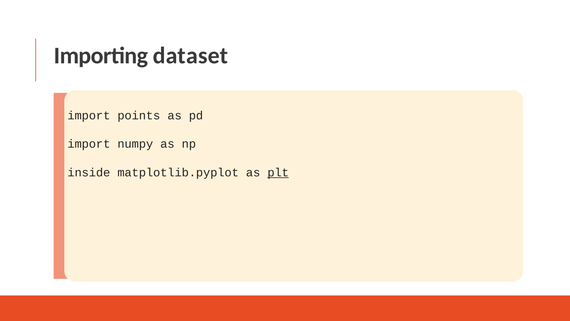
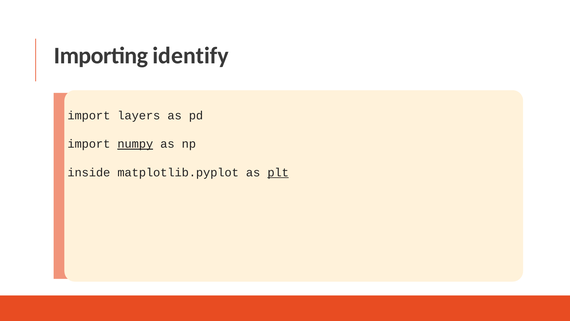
dataset: dataset -> identify (191, 56)
points: points -> layers (139, 115)
numpy underline: none -> present (135, 144)
